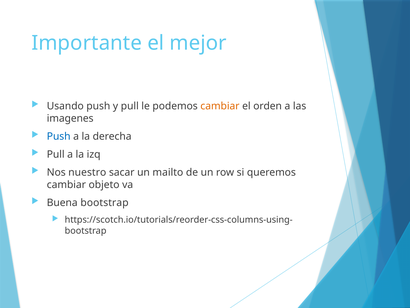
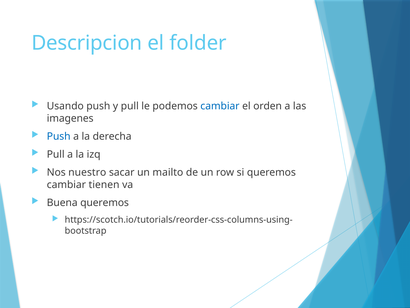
Importante: Importante -> Descripcion (87, 43)
mejor: mejor -> folder (198, 43)
cambiar colour: orange -> blue (220, 106)
objeto: objeto -> tienen (104, 184)
Buena bootstrap: bootstrap -> queremos (105, 202)
